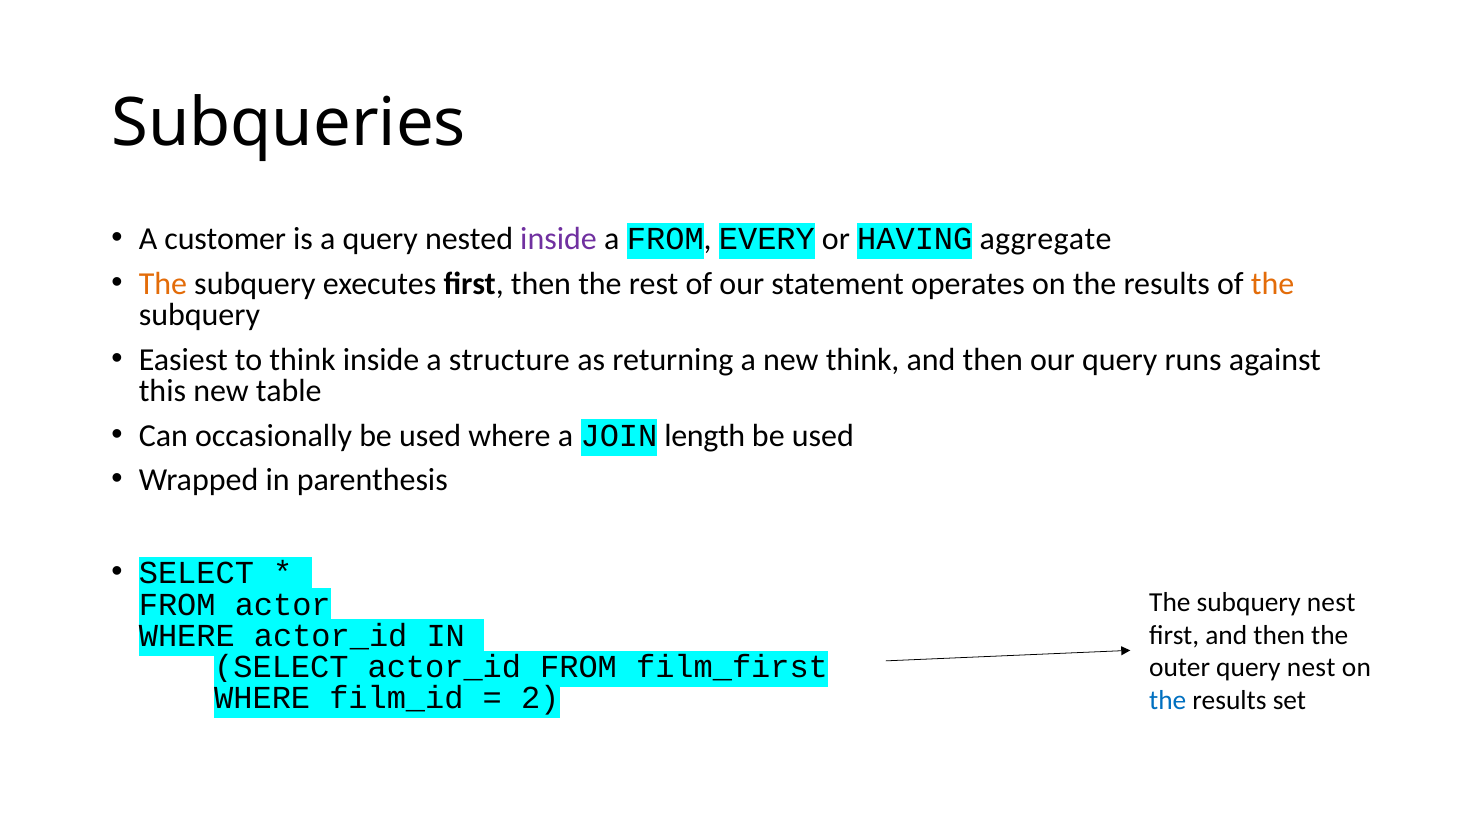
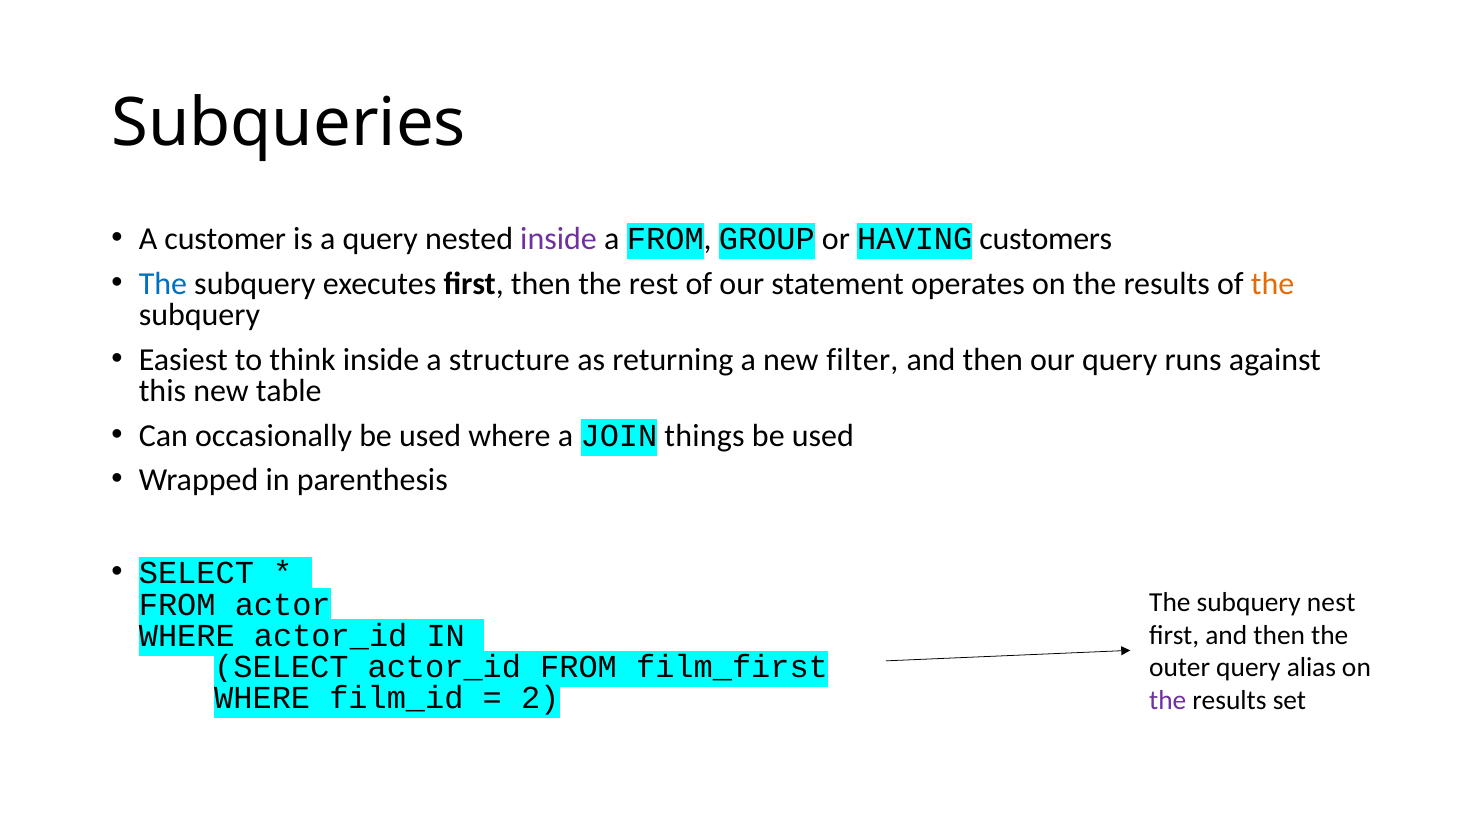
EVERY: EVERY -> GROUP (767, 239)
aggregate: aggregate -> customers (1046, 239)
The colour: orange -> blue (163, 283)
new think: think -> filter (862, 359)
length: length -> things (705, 435)
query nest: nest -> alias (1311, 667)
the colour: blue -> purple (1168, 700)
